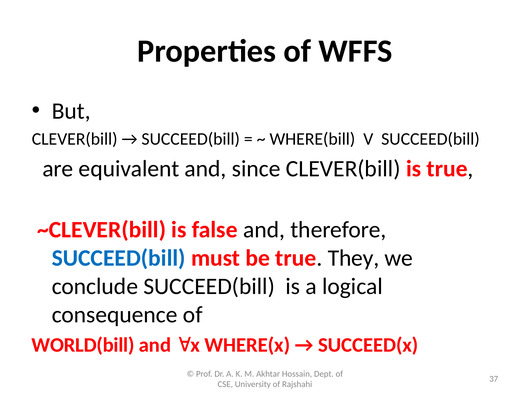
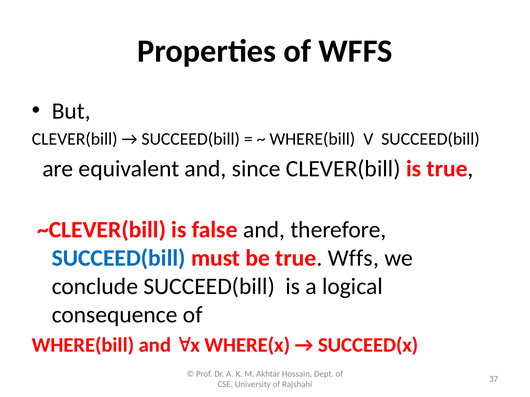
true They: They -> Wffs (353, 258)
WORLD(bill: WORLD(bill -> WHERE(bill (83, 345)
